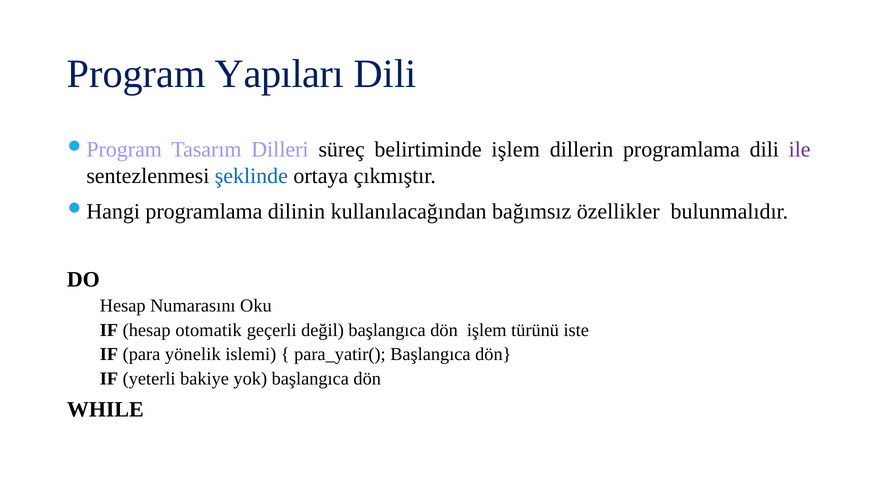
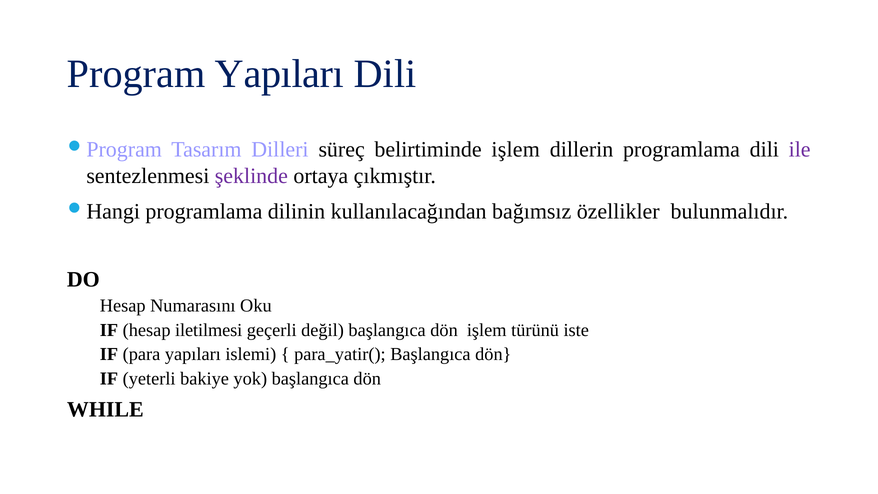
şeklinde colour: blue -> purple (251, 176)
otomatik: otomatik -> iletilmesi (209, 330)
para yönelik: yönelik -> yapıları (193, 354)
